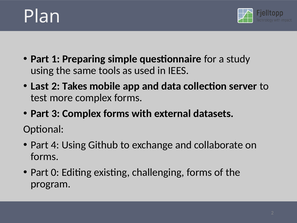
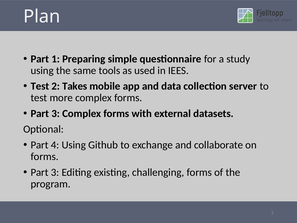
Last: Last -> Test (40, 86)
0: 0 -> 3 (55, 172)
